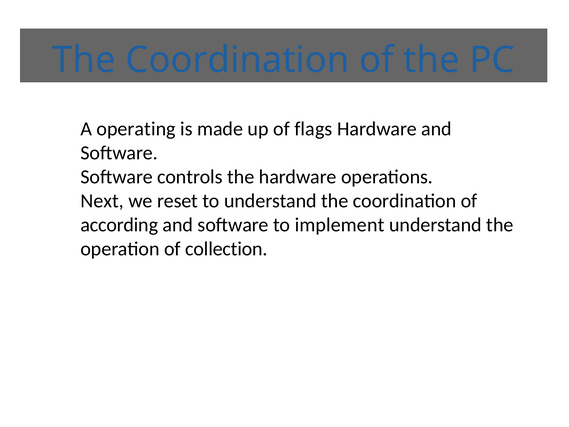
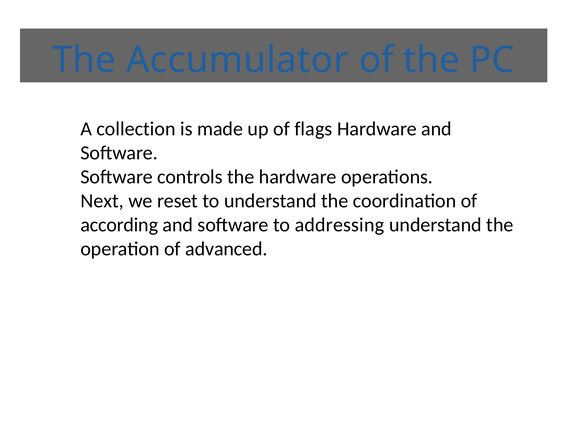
Coordination: Coordination -> Accumulator (237, 60)
operating: operating -> collection (136, 129)
implement: implement -> addressing (340, 225)
collection: collection -> advanced (226, 249)
